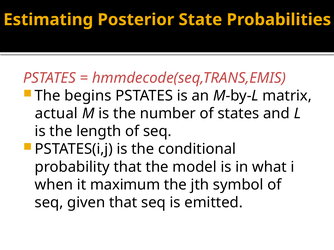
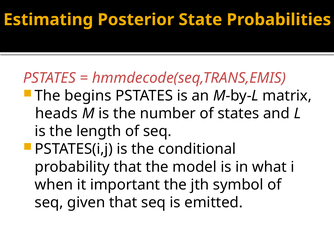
actual: actual -> heads (56, 114)
maximum: maximum -> important (125, 185)
